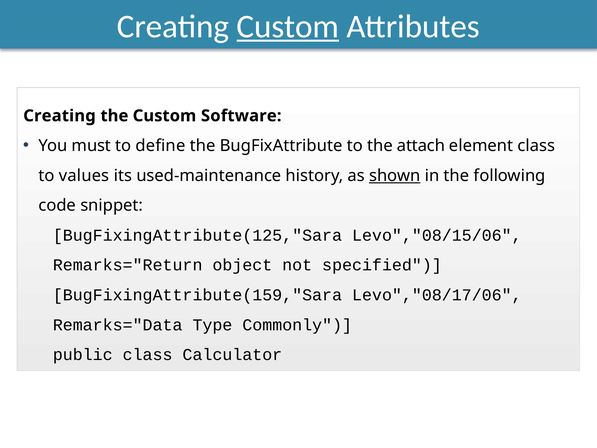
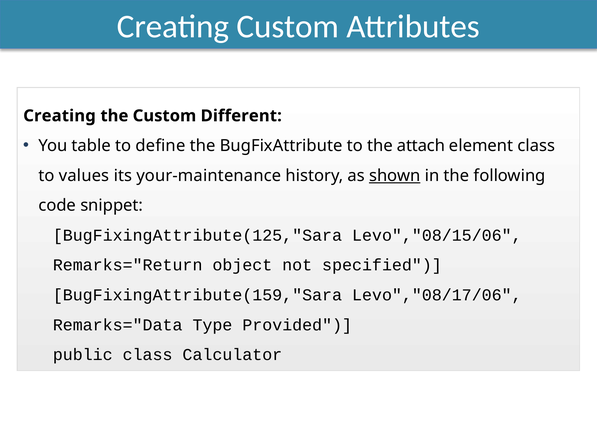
Custom underline: present -> none (288, 26)
Software: Software -> Different (241, 116)
must: must -> table (91, 146)
used-maintenance: used-maintenance -> your-maintenance (209, 175)
Commonly: Commonly -> Provided (297, 325)
